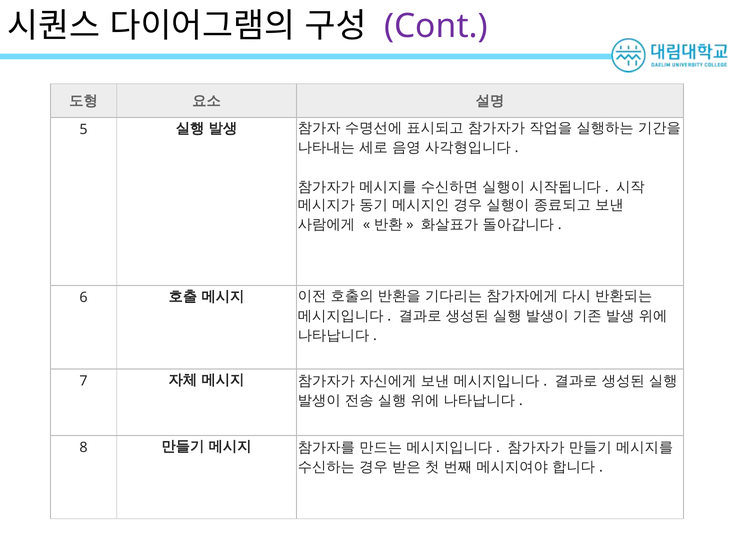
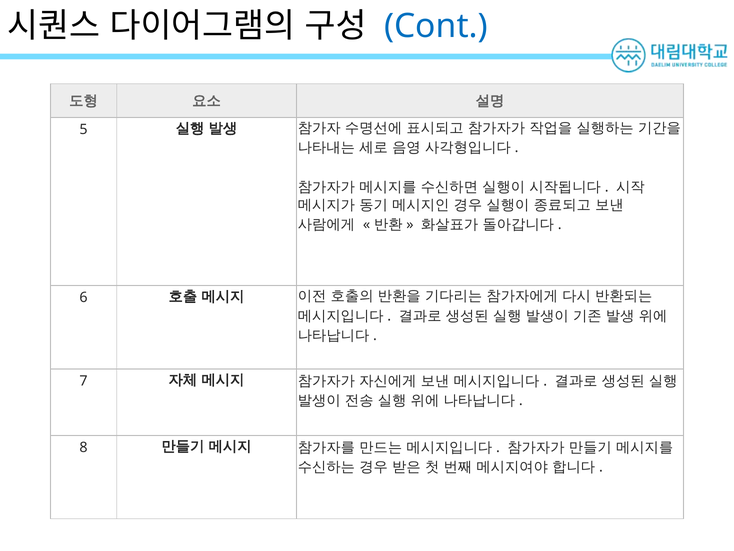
Cont colour: purple -> blue (436, 26)
